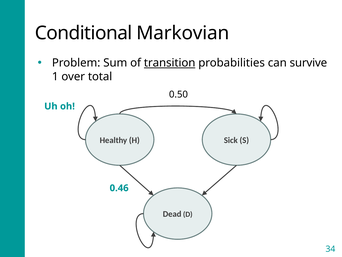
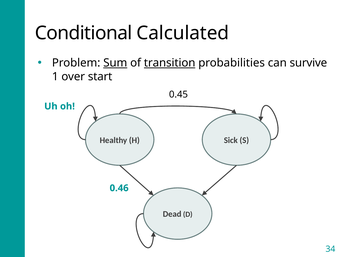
Markovian: Markovian -> Calculated (183, 33)
Sum underline: none -> present (115, 63)
total: total -> start (100, 76)
0.50: 0.50 -> 0.45 (178, 94)
